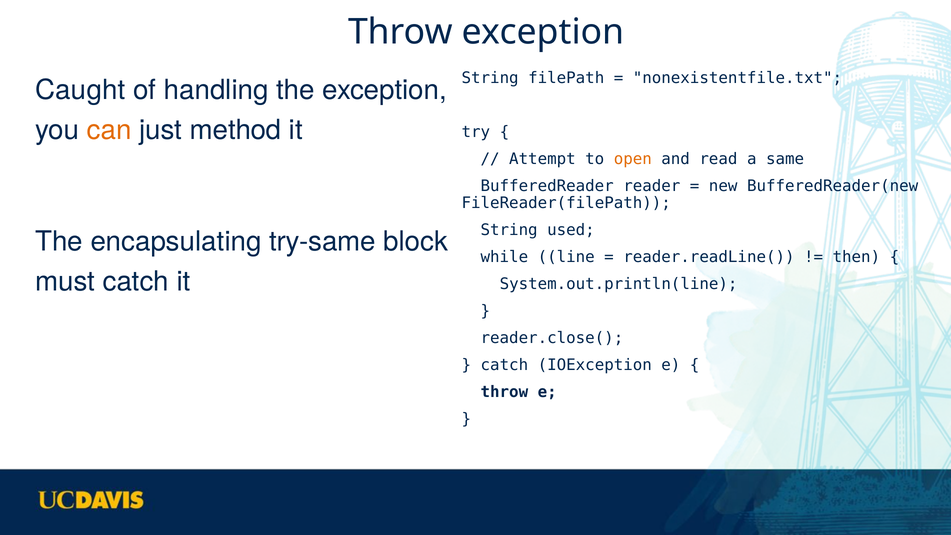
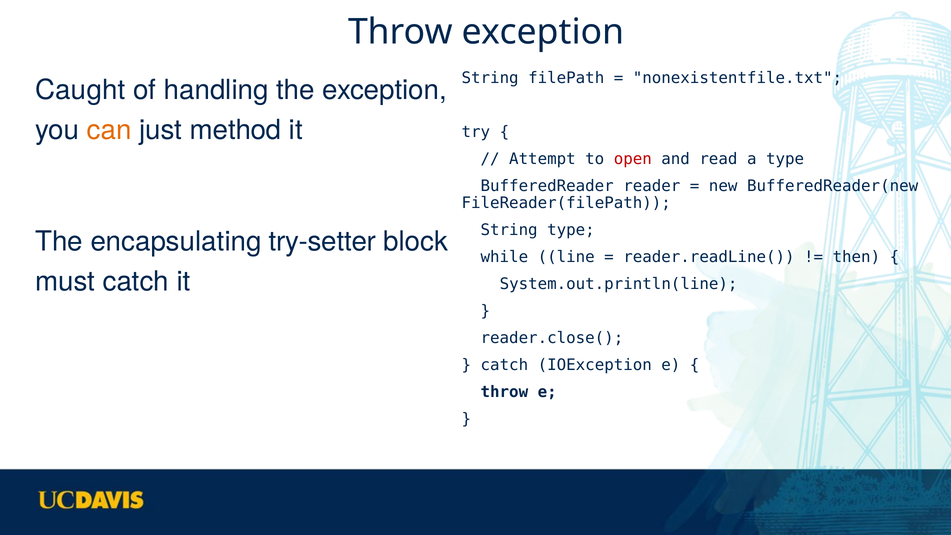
open colour: orange -> red (633, 159)
a same: same -> type (785, 159)
String used: used -> type (571, 230)
try-same: try-same -> try-setter (322, 242)
